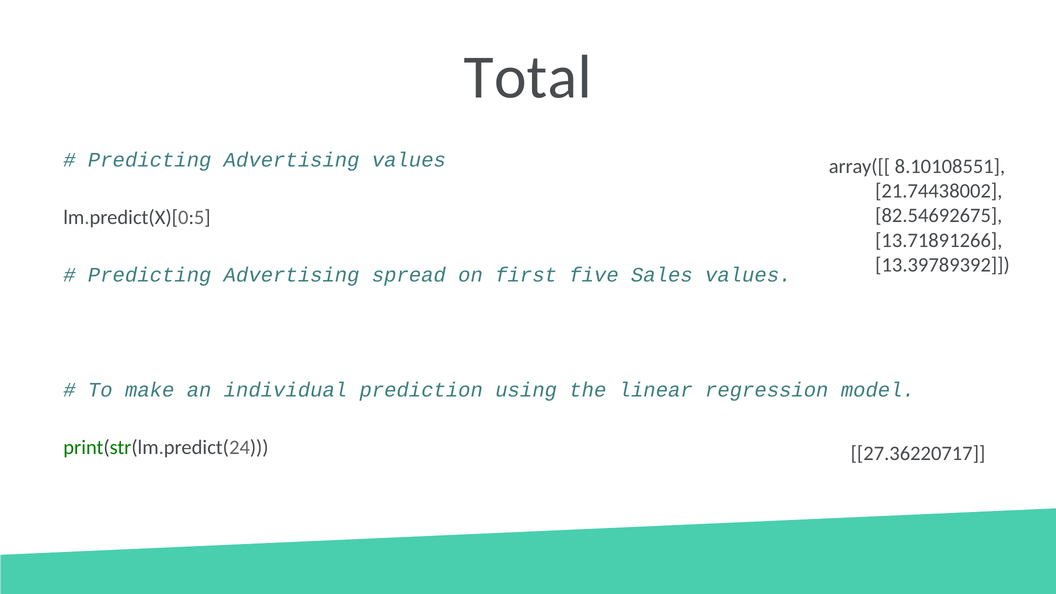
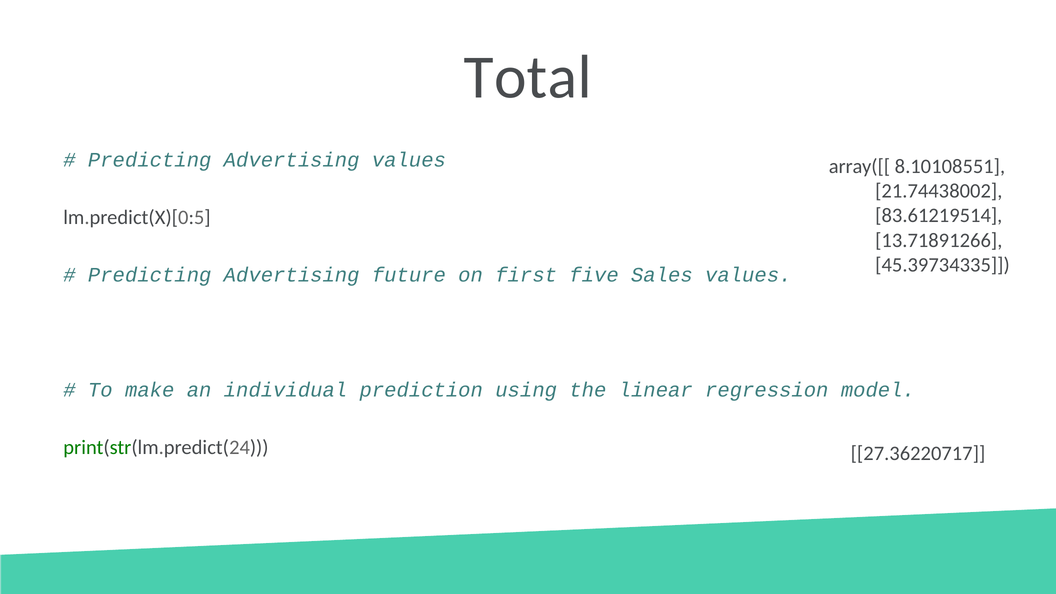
82.54692675: 82.54692675 -> 83.61219514 (939, 216)
13.39789392: 13.39789392 -> 45.39734335 (943, 265)
spread: spread -> future (409, 275)
